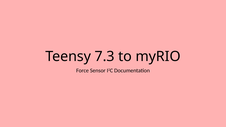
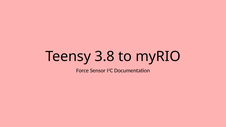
7.3: 7.3 -> 3.8 (105, 56)
